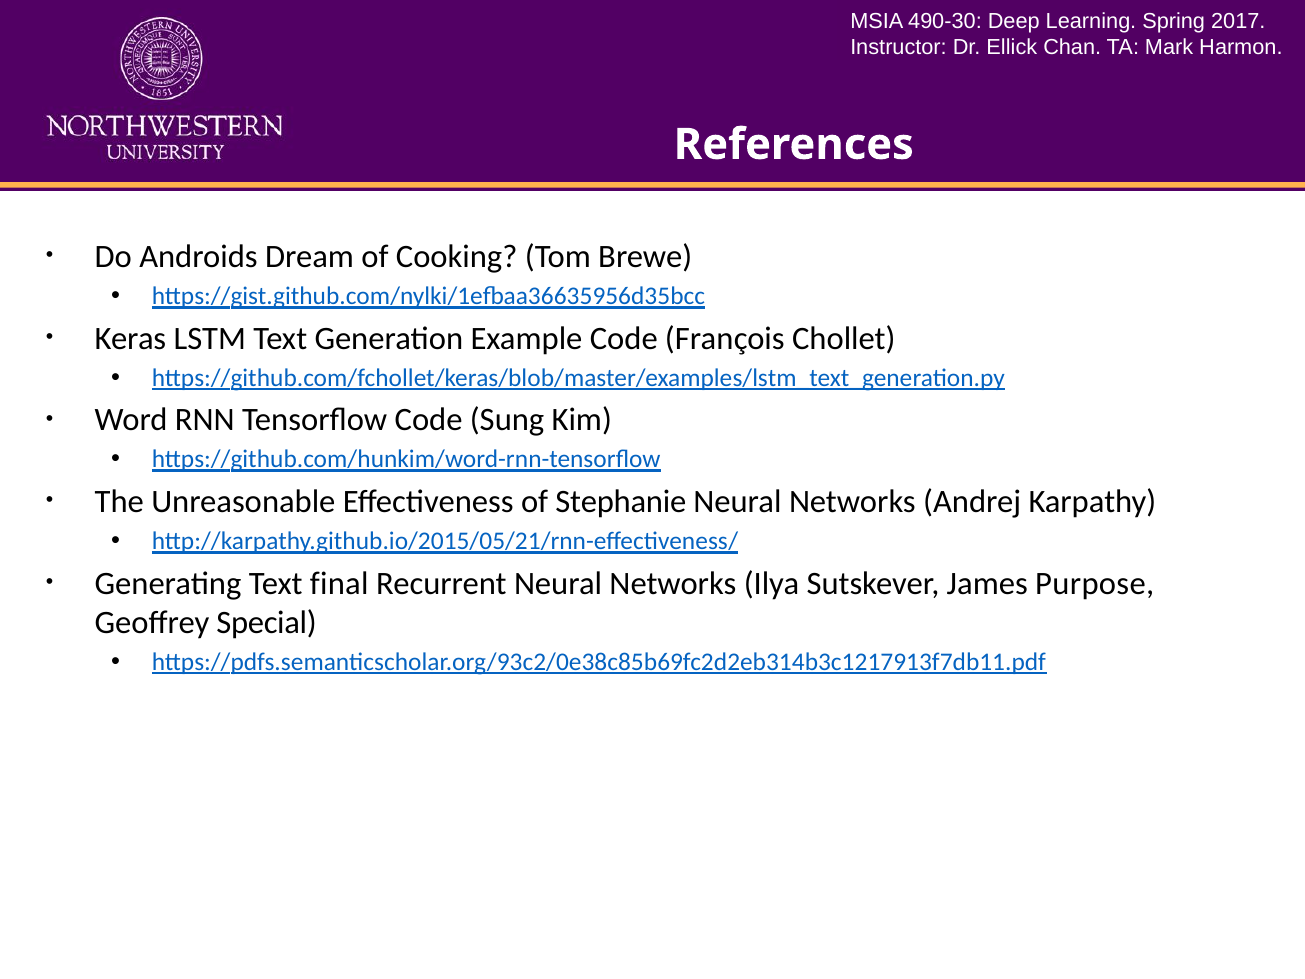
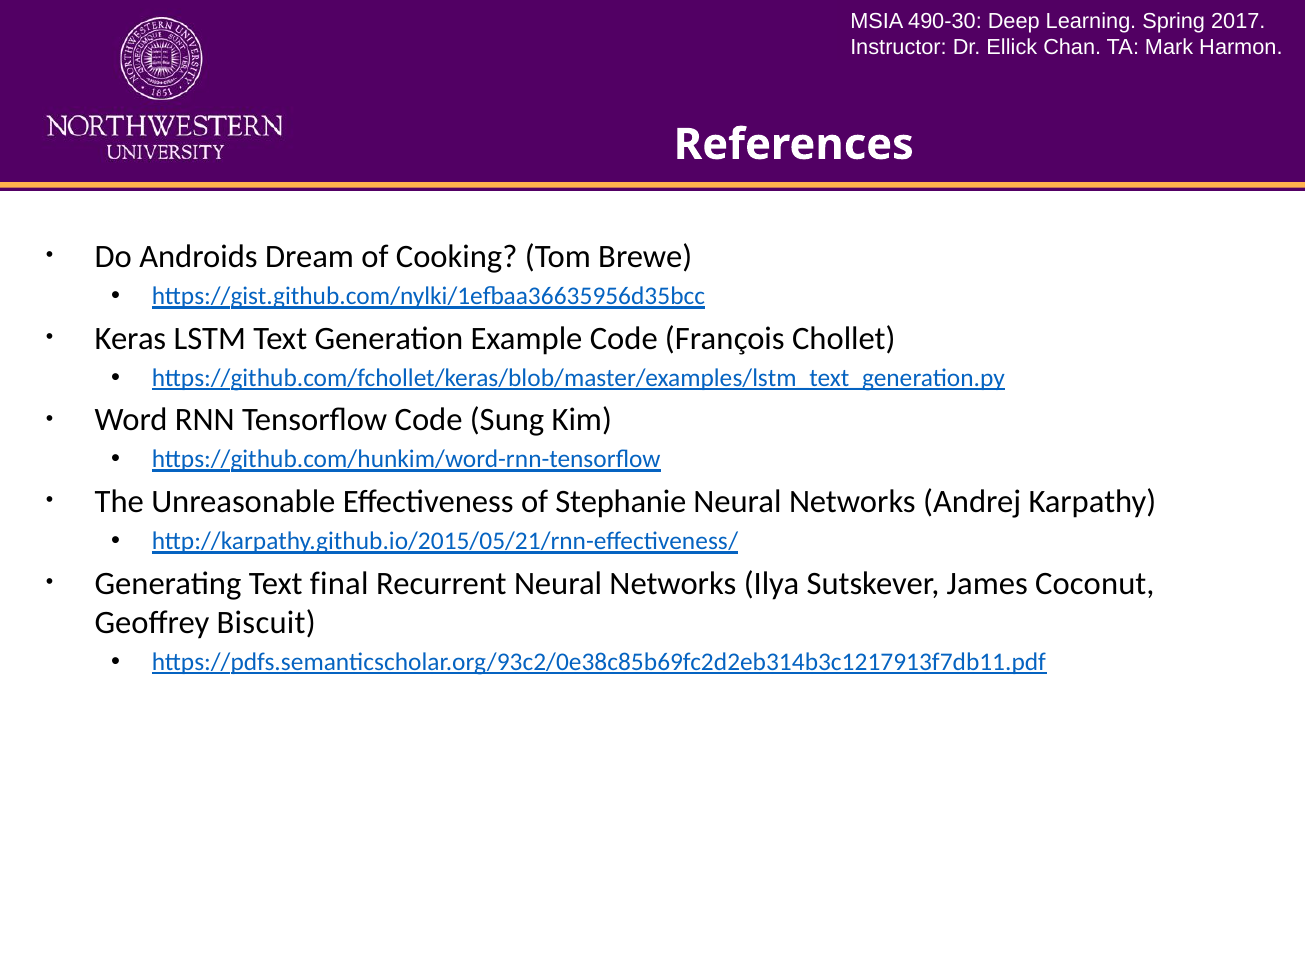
Purpose: Purpose -> Coconut (1095, 583)
Special: Special -> Biscuit (266, 623)
